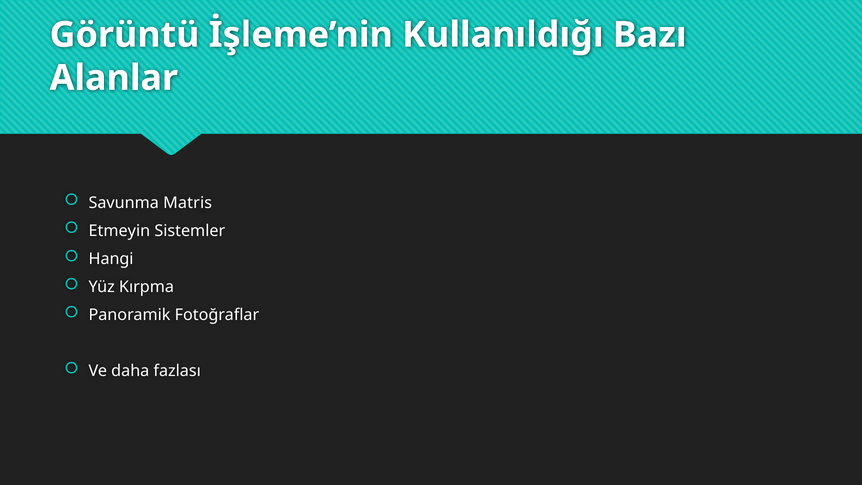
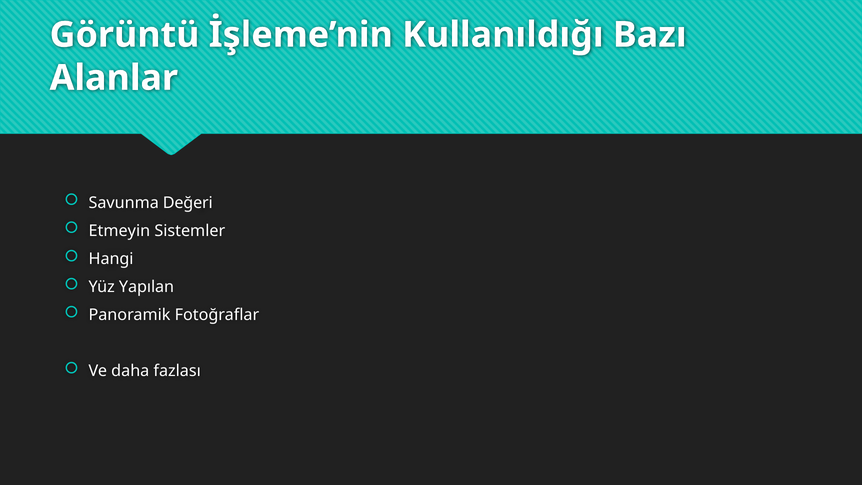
Matris: Matris -> Değeri (188, 203)
Kırpma: Kırpma -> Yapılan (147, 287)
